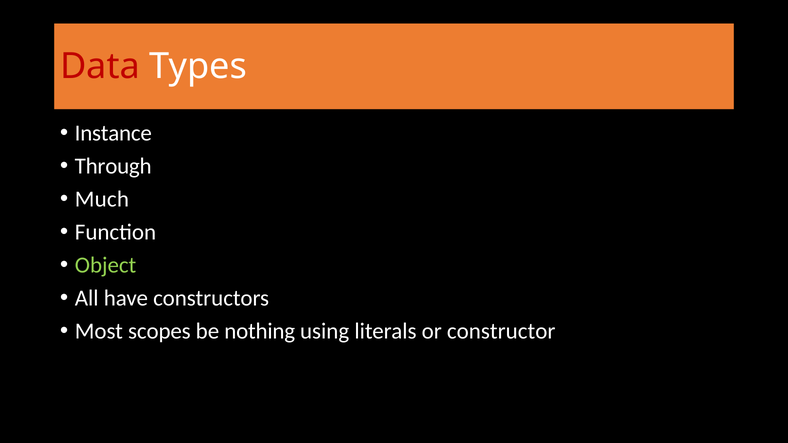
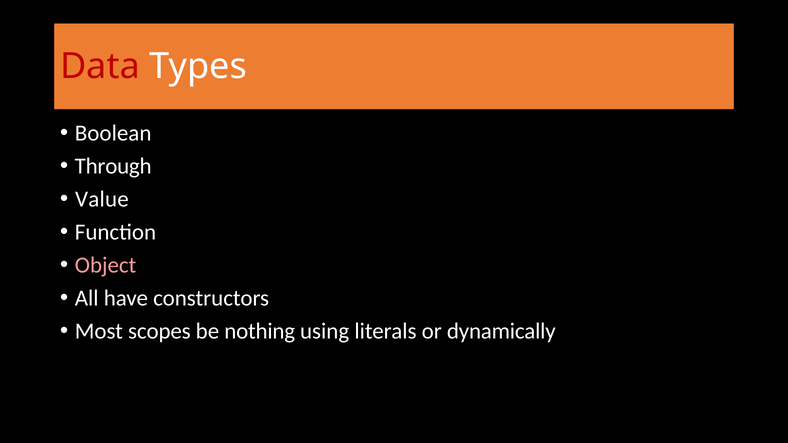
Instance: Instance -> Boolean (113, 133)
Much: Much -> Value (102, 199)
Object colour: light green -> pink (106, 265)
constructor: constructor -> dynamically (501, 331)
